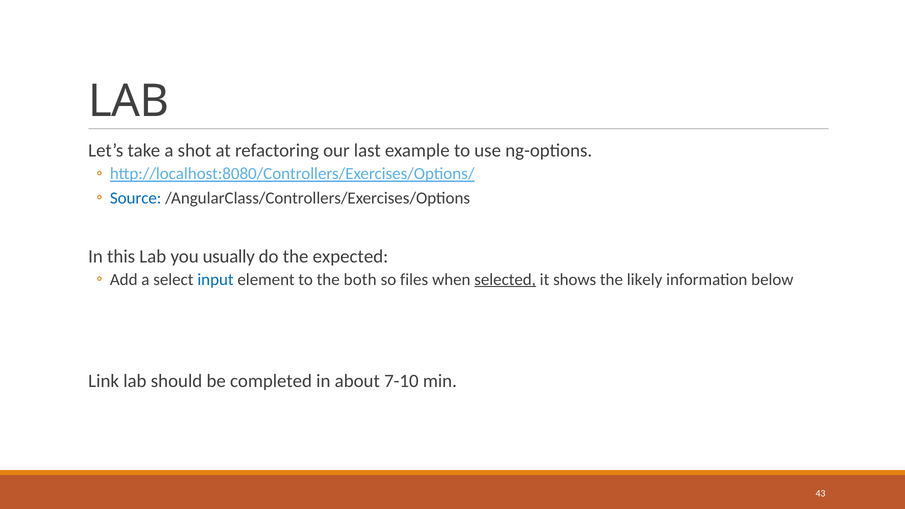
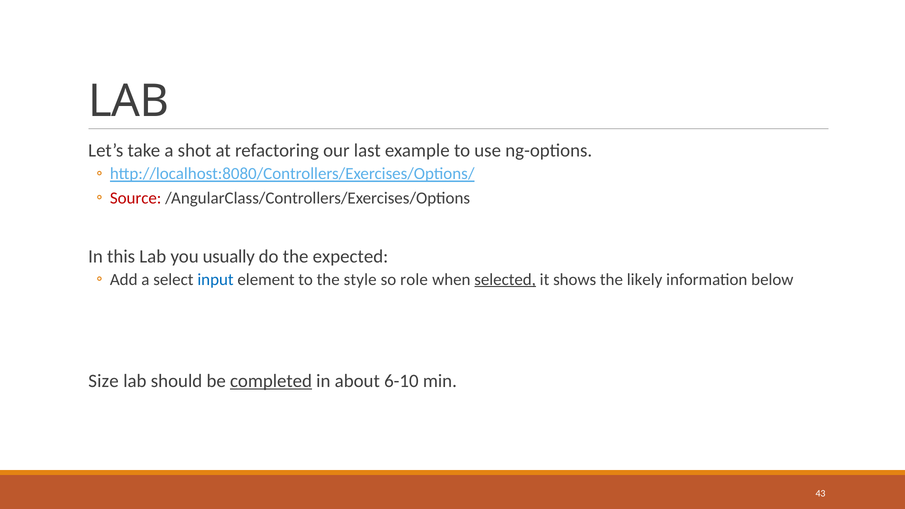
Source colour: blue -> red (136, 198)
both: both -> style (360, 279)
files: files -> role (414, 279)
Link: Link -> Size (104, 381)
completed underline: none -> present (271, 381)
7-10: 7-10 -> 6-10 (401, 381)
